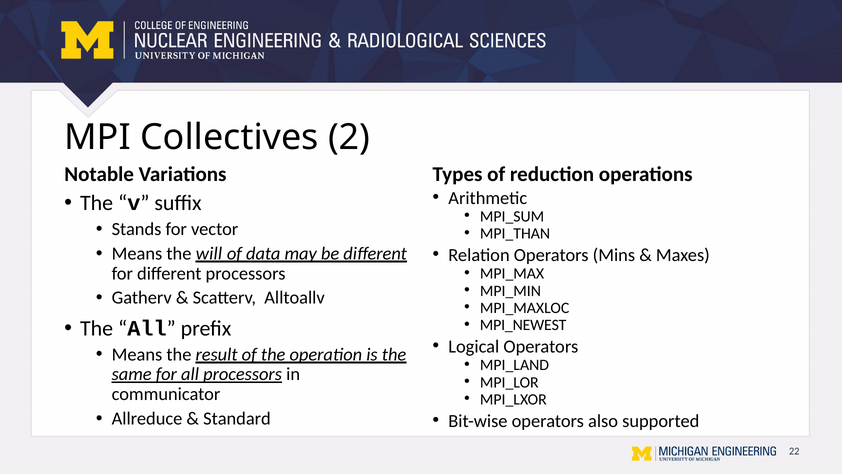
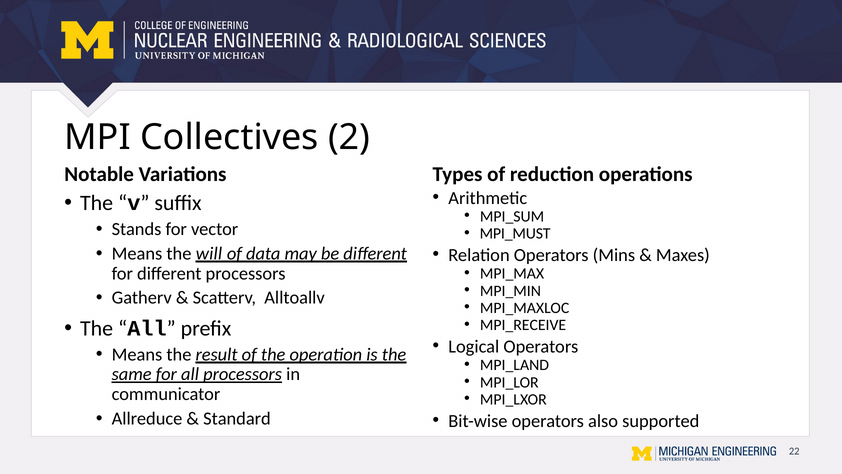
MPI_THAN: MPI_THAN -> MPI_MUST (515, 233)
MPI_NEWEST: MPI_NEWEST -> MPI_RECEIVE (523, 325)
